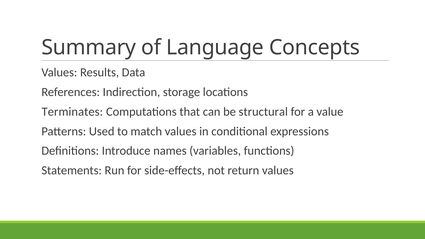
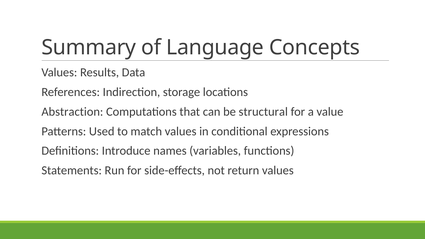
Terminates: Terminates -> Abstraction (72, 112)
